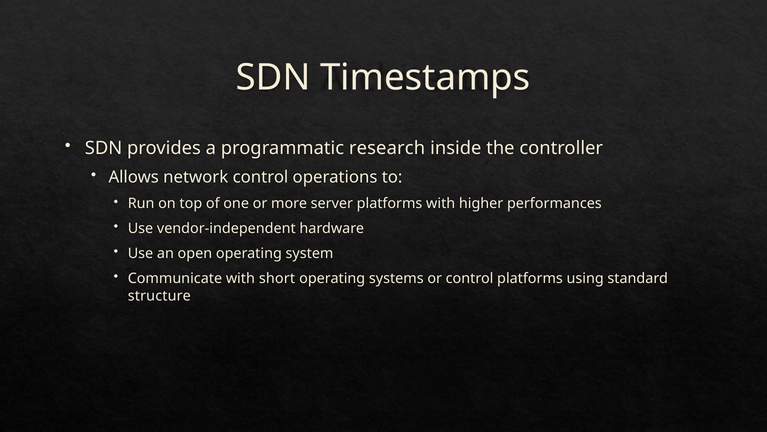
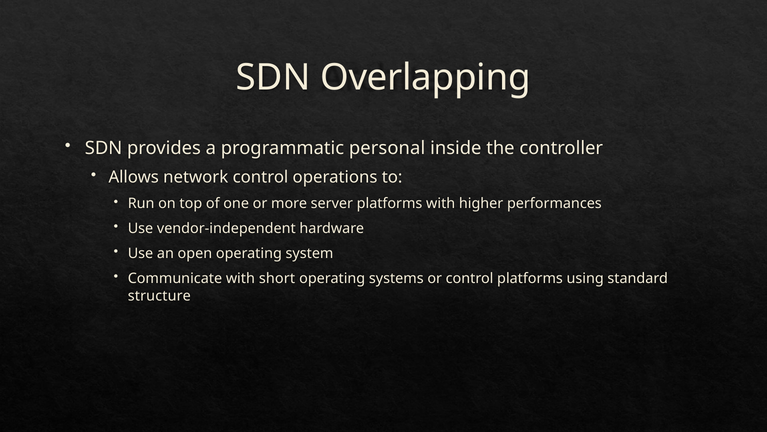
Timestamps: Timestamps -> Overlapping (425, 78)
research: research -> personal (387, 148)
